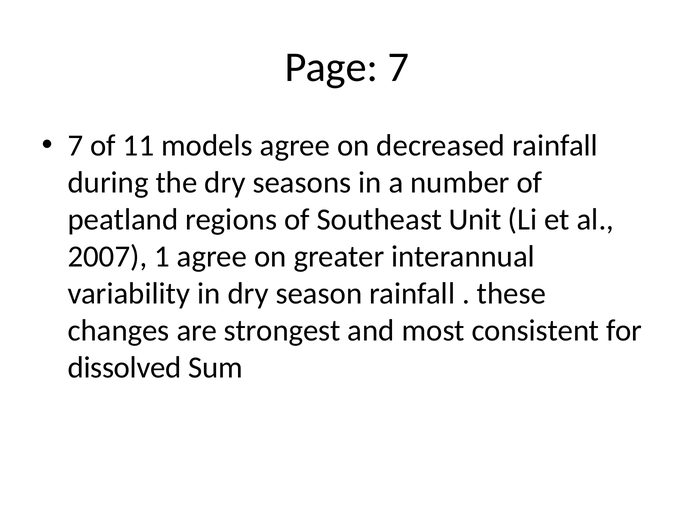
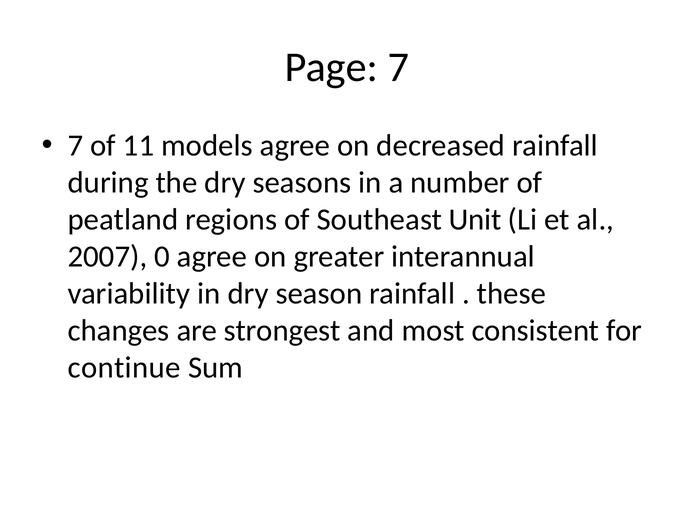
1: 1 -> 0 (162, 257)
dissolved: dissolved -> continue (124, 368)
